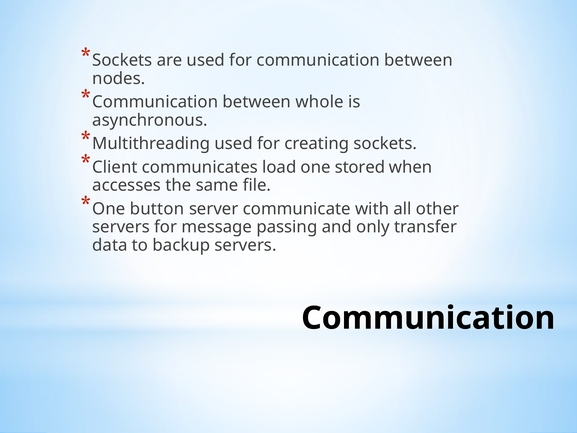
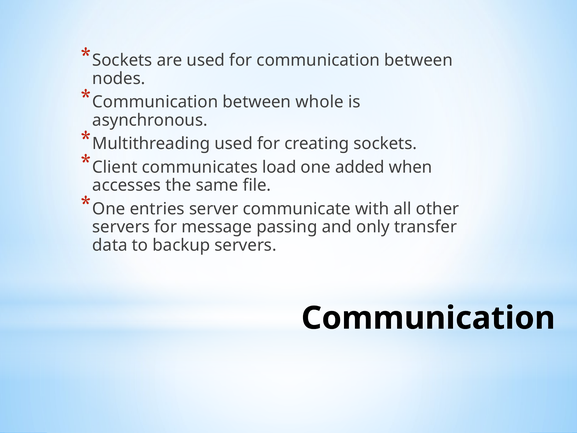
stored: stored -> added (360, 167)
button: button -> entries (157, 209)
